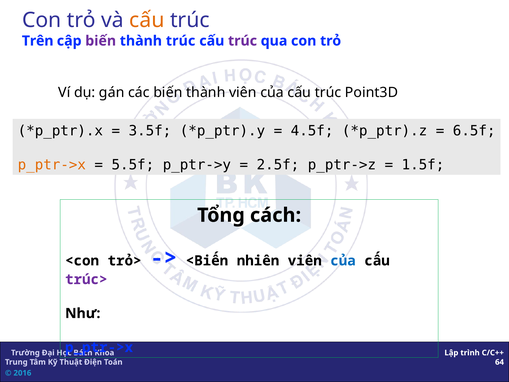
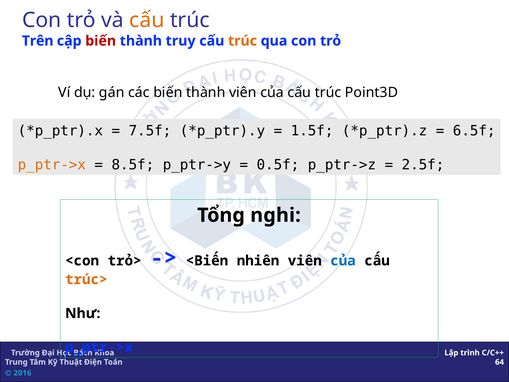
biến colour: purple -> red (101, 41)
thành trúc: trúc -> truy (181, 41)
trúc colour: purple -> orange (243, 41)
3.5f: 3.5f -> 7.5f (150, 131)
4.5f: 4.5f -> 1.5f (312, 131)
5.5f: 5.5f -> 8.5f (133, 165)
2.5f: 2.5f -> 0.5f (278, 165)
1.5f: 1.5f -> 2.5f (423, 165)
cách: cách -> nghi (275, 215)
trúc> colour: purple -> orange (86, 279)
